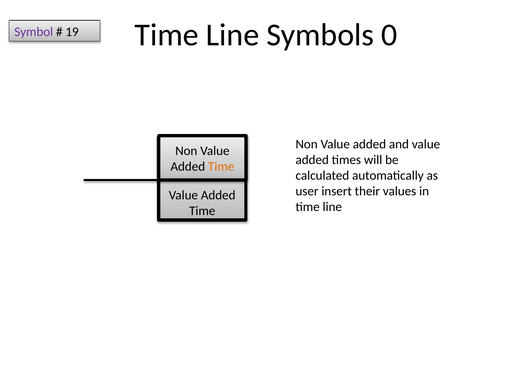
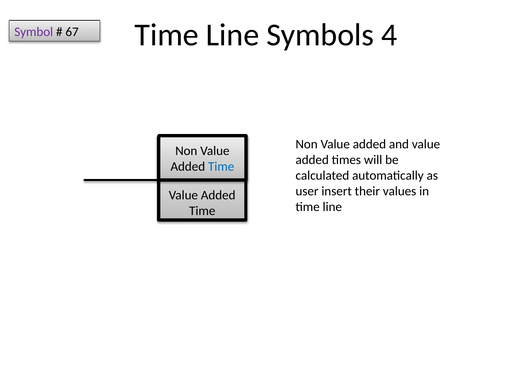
0: 0 -> 4 (389, 35)
19: 19 -> 67 (72, 32)
Time colour: orange -> blue (221, 166)
